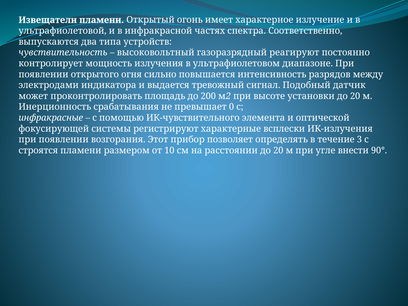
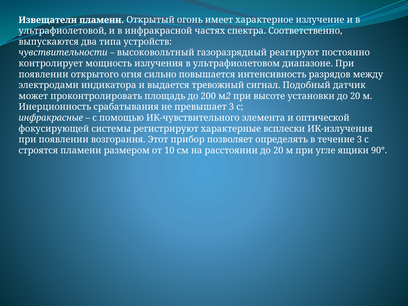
чувствительность: чувствительность -> чувствительности (63, 53)
превышает 0: 0 -> 3 (231, 107)
внести: внести -> ящики (353, 150)
